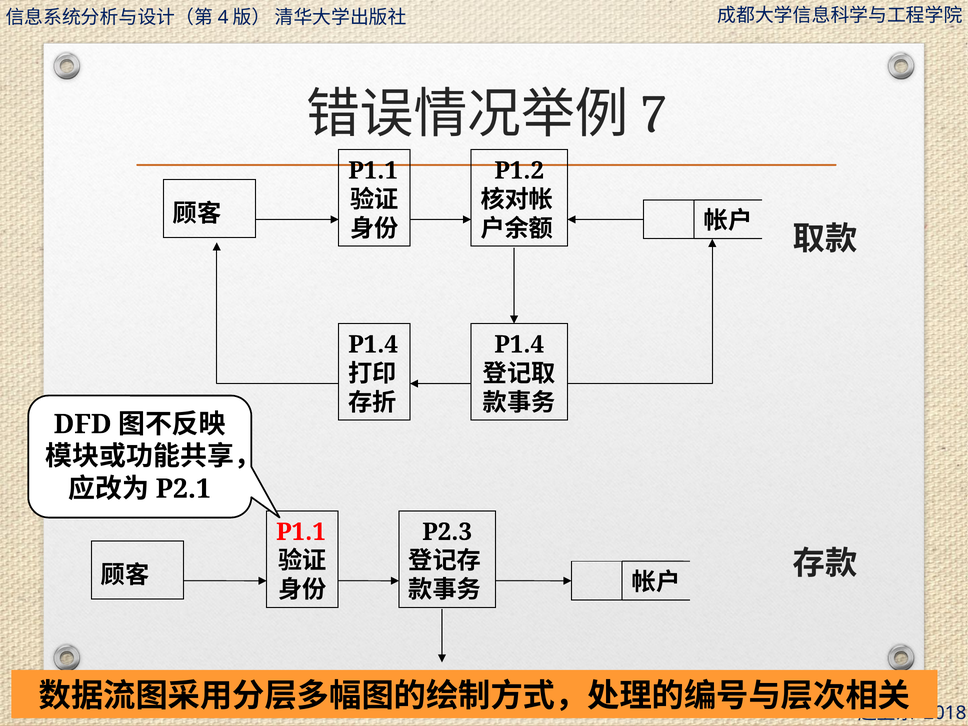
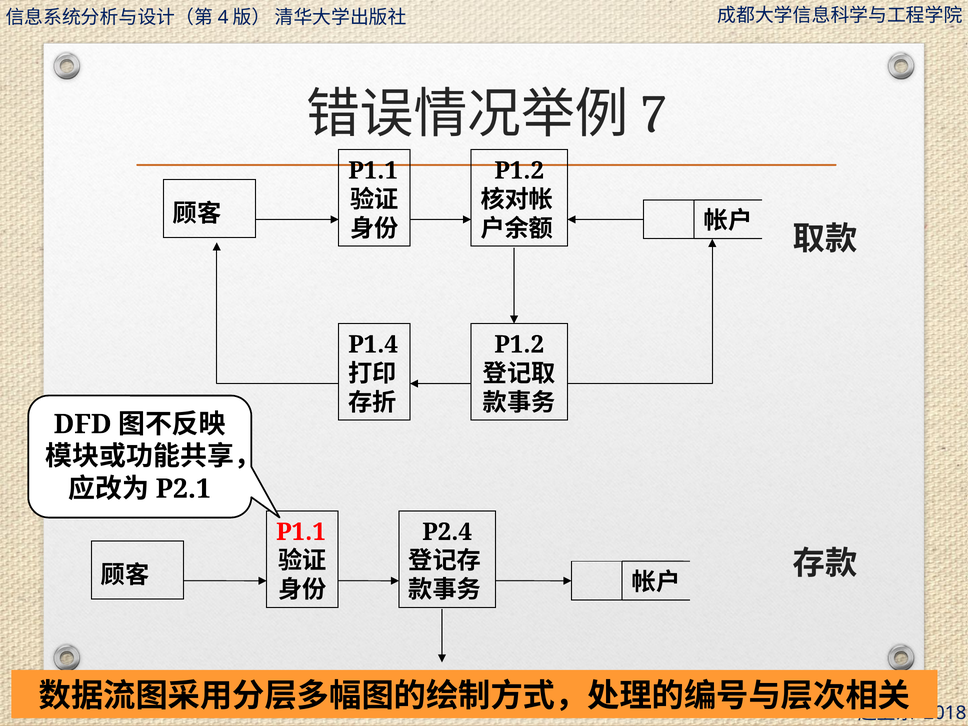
P1.4: P1.4 -> P1.2 (519, 345)
P2.3: P2.3 -> P2.4 (447, 532)
